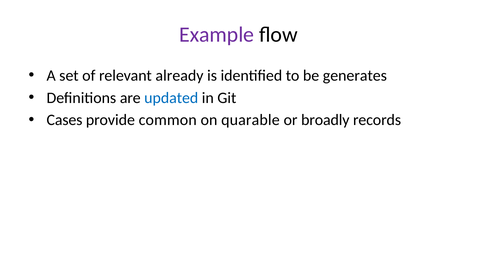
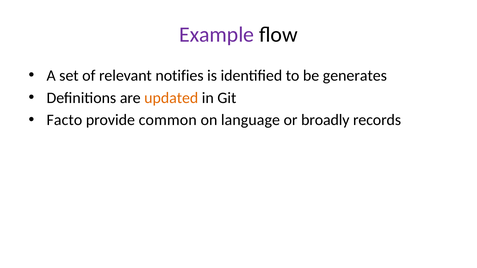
already: already -> notifies (180, 76)
updated colour: blue -> orange (171, 98)
Cases: Cases -> Facto (64, 120)
quarable: quarable -> language (250, 120)
